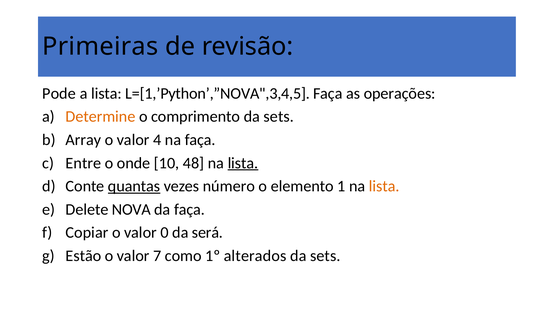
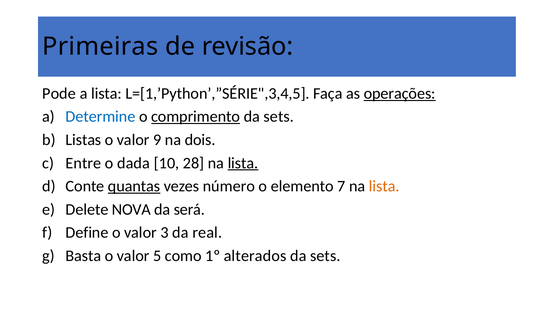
L=[1,’Python’,”NOVA",3,4,5: L=[1,’Python’,”NOVA",3,4,5 -> L=[1,’Python’,”SÉRIE",3,4,5 (218, 94)
operações underline: none -> present (400, 94)
Determine colour: orange -> blue (101, 117)
comprimento underline: none -> present (196, 117)
Array: Array -> Listas (83, 140)
4: 4 -> 9 (157, 140)
na faça: faça -> dois (200, 140)
onde: onde -> dada (134, 163)
48: 48 -> 28 (194, 163)
1: 1 -> 7 (341, 187)
da faça: faça -> será (189, 210)
Copiar: Copiar -> Define (87, 233)
0: 0 -> 3 (165, 233)
será: será -> real (207, 233)
Estão: Estão -> Basta (83, 256)
7: 7 -> 5 (157, 256)
